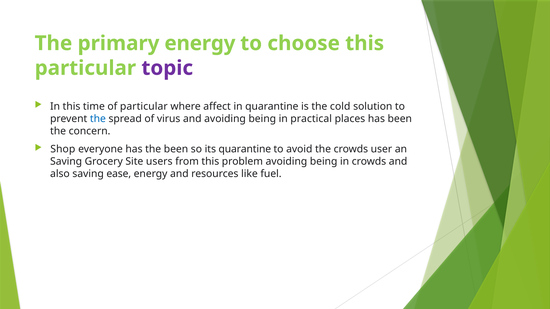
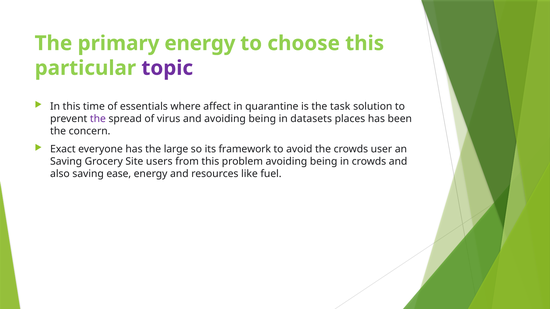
of particular: particular -> essentials (144, 106)
cold: cold -> task (340, 106)
the colour: blue -> purple (98, 119)
practical: practical -> datasets (311, 119)
Shop: Shop -> Exact (63, 149)
the been: been -> large (176, 149)
its quarantine: quarantine -> framework (245, 149)
